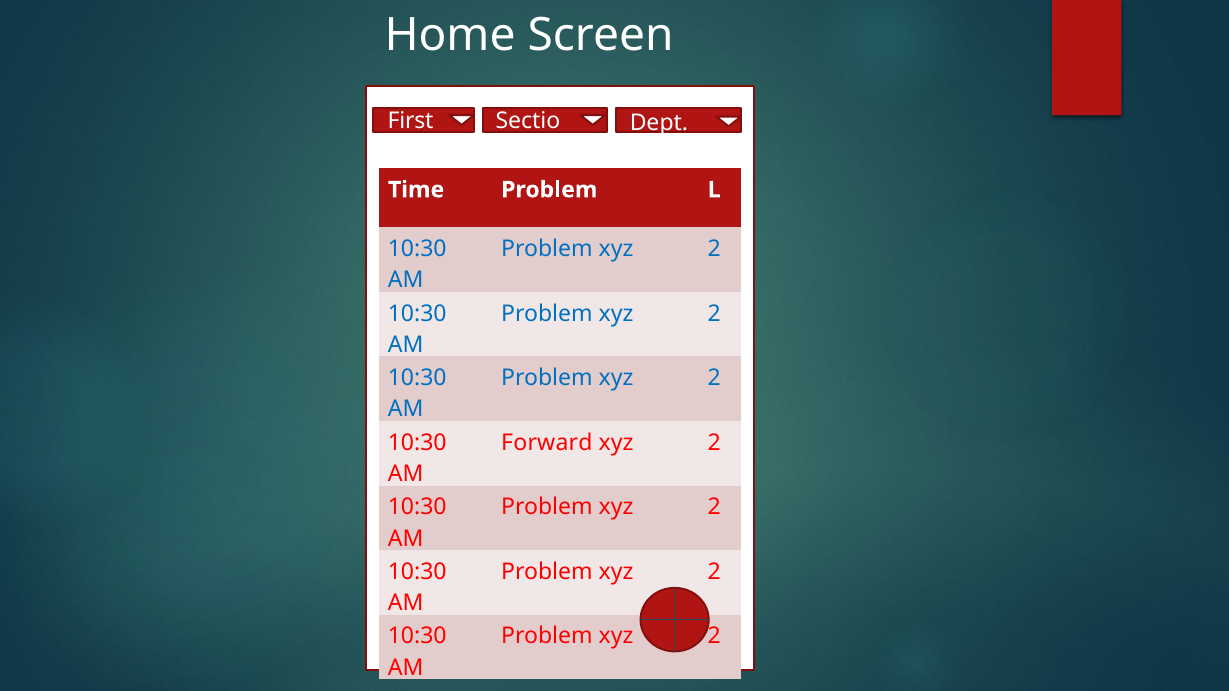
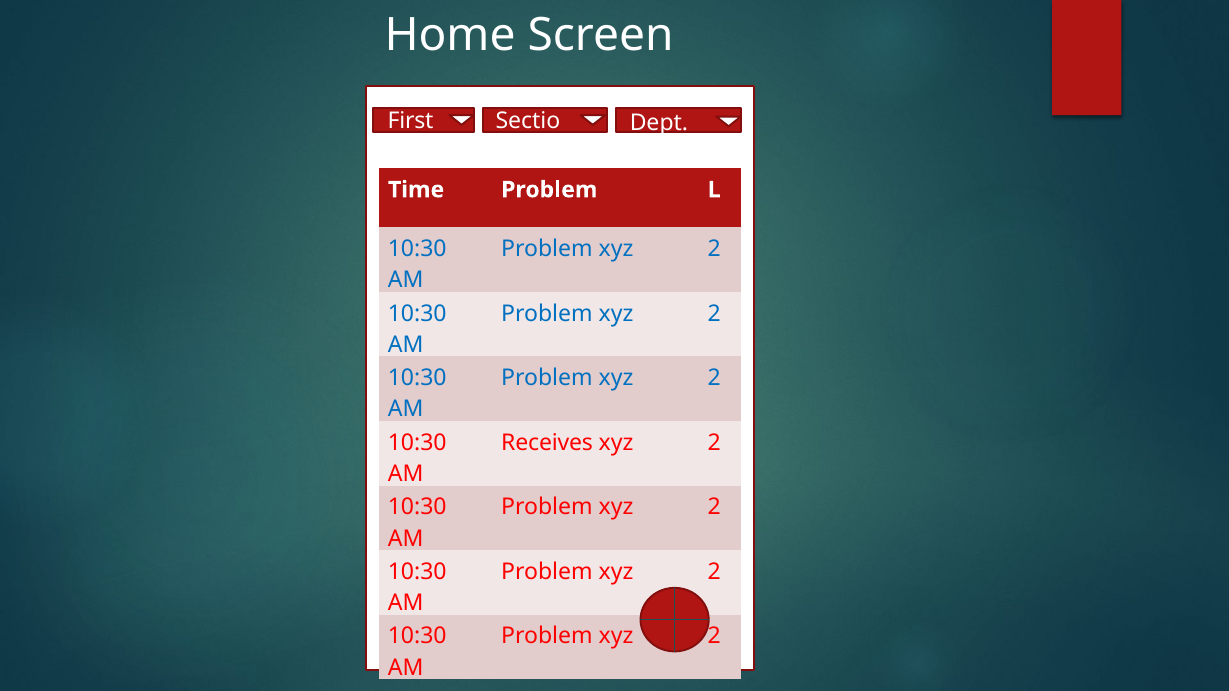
Forward: Forward -> Receives (547, 443)
